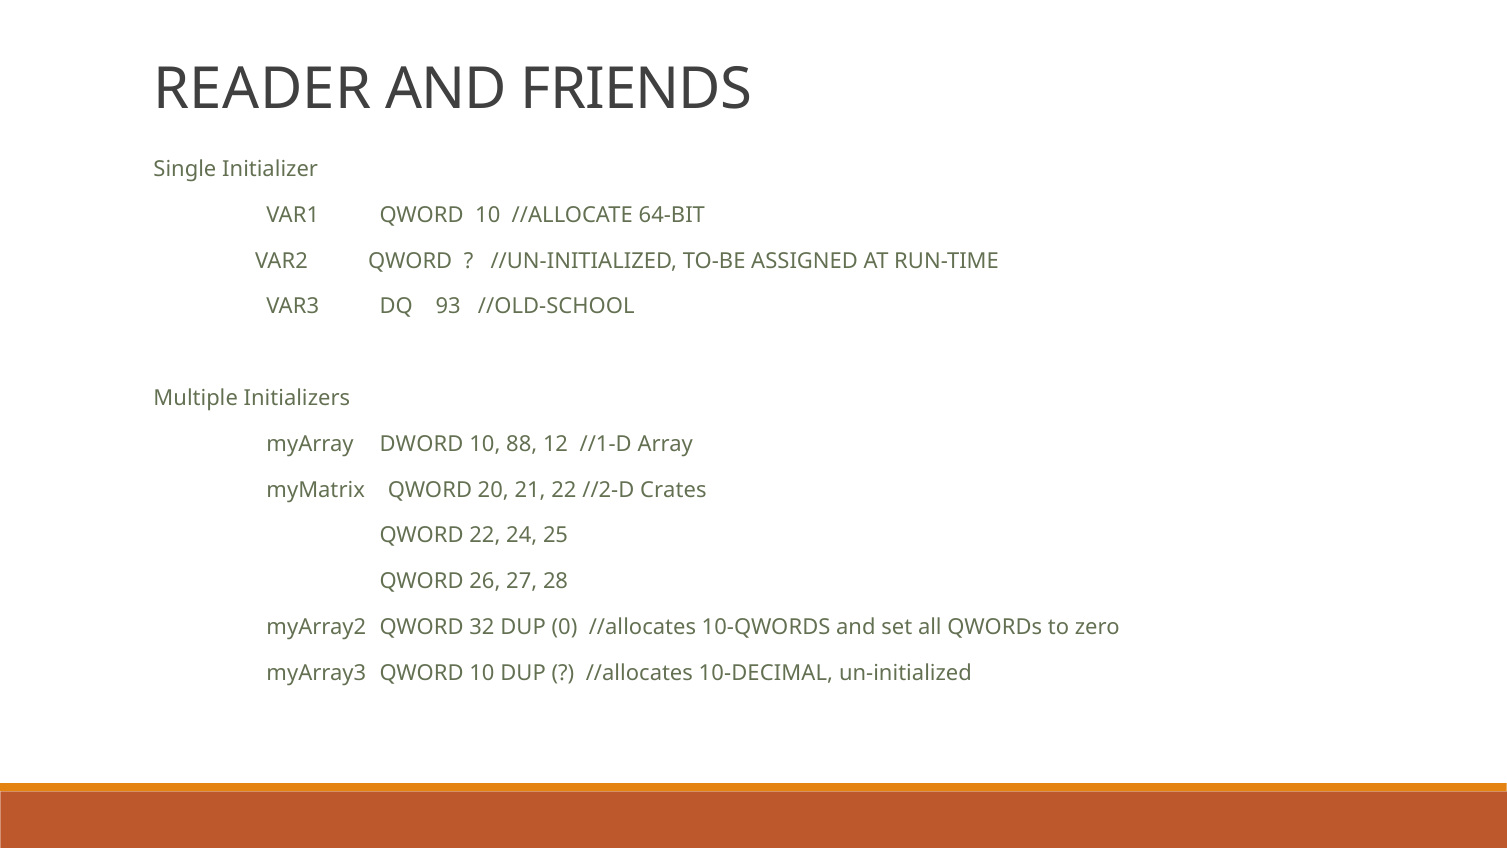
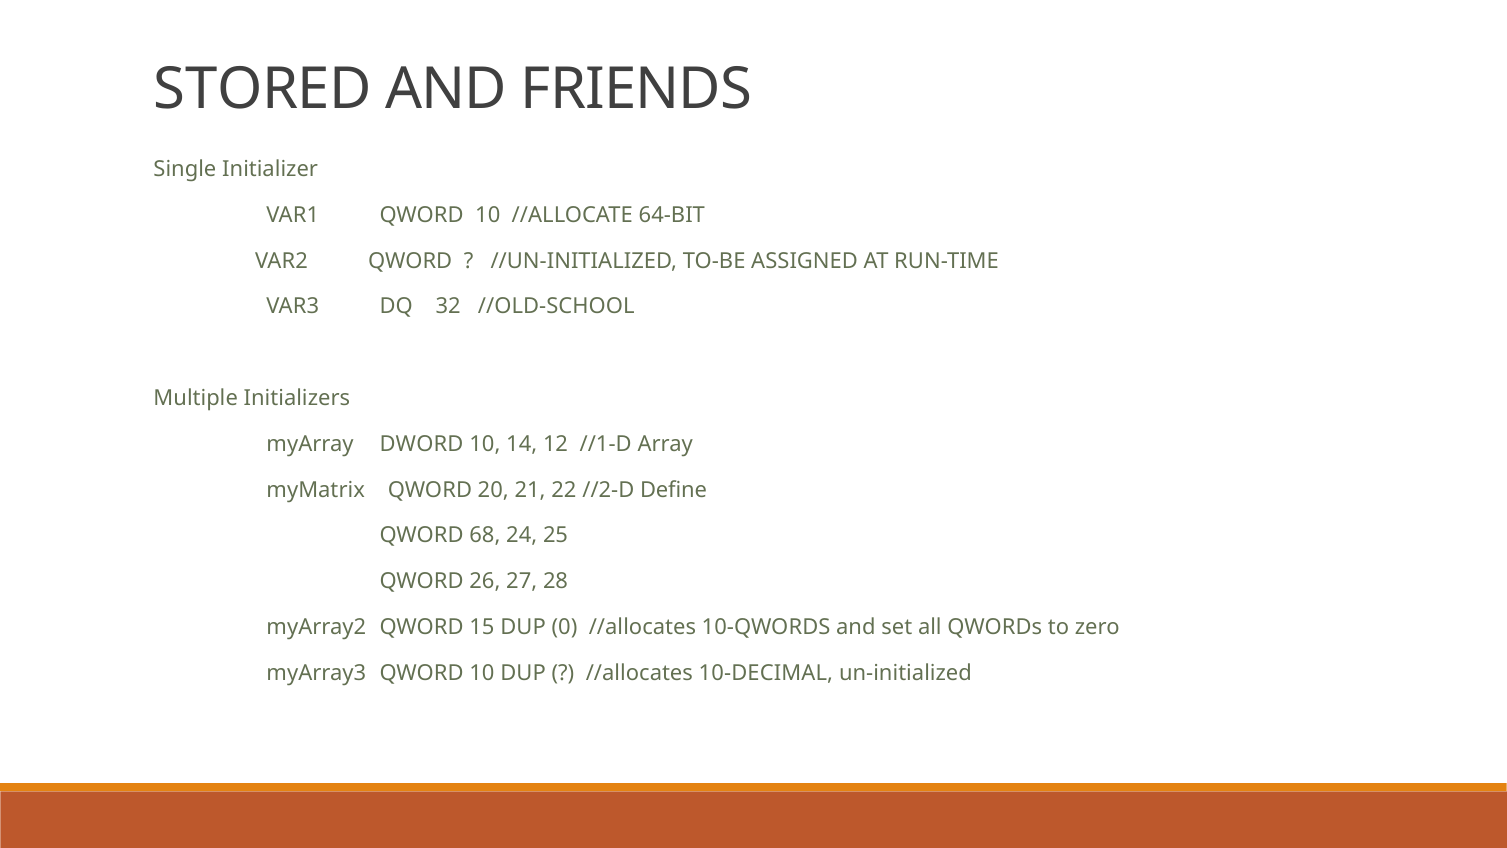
READER: READER -> STORED (263, 90)
93: 93 -> 32 (448, 306)
88: 88 -> 14 (522, 444)
Crates: Crates -> Define (674, 490)
QWORD 22: 22 -> 68 (485, 535)
32: 32 -> 15 (482, 627)
